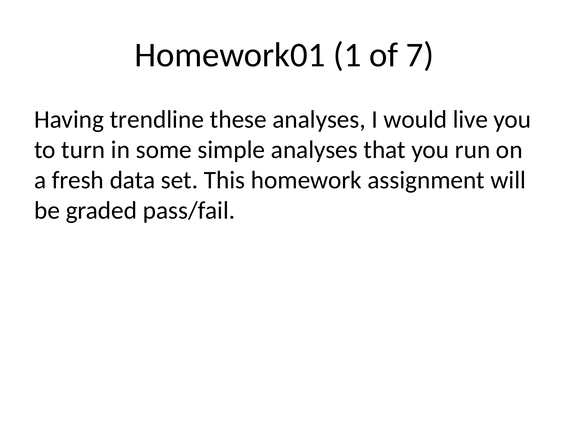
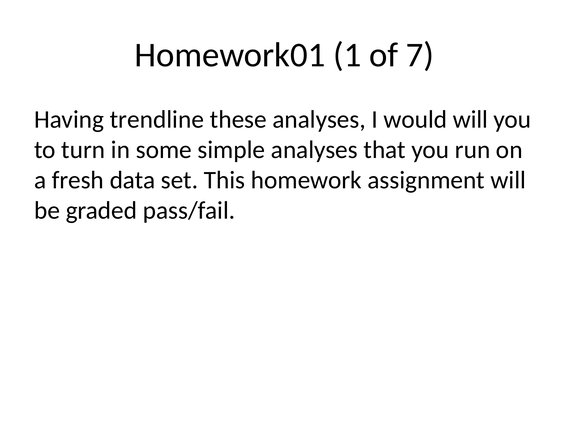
would live: live -> will (470, 119)
